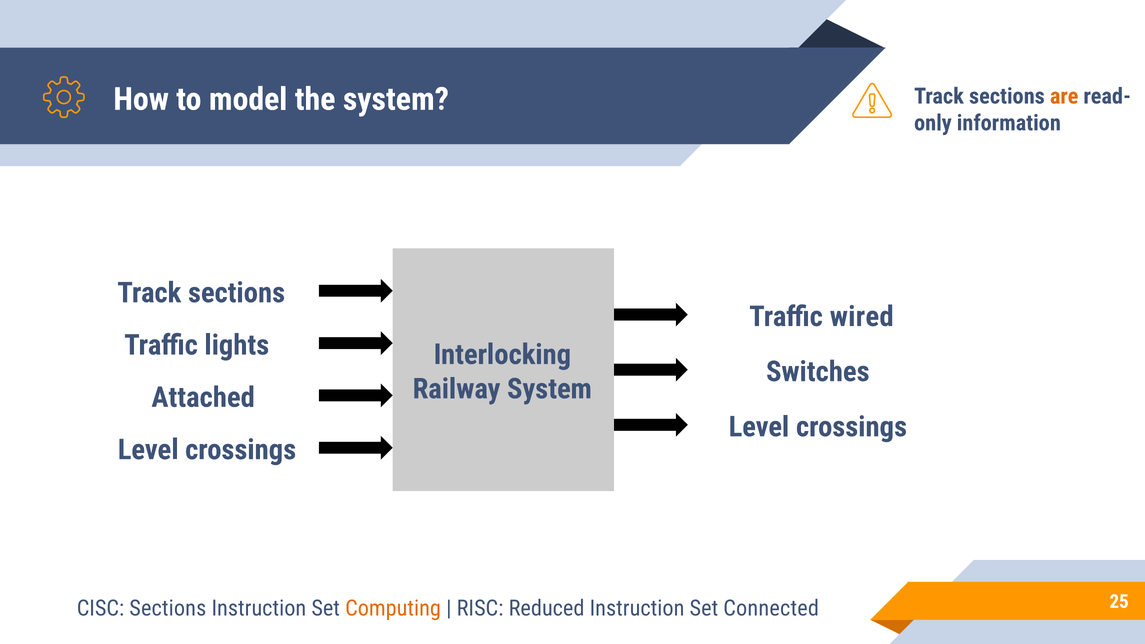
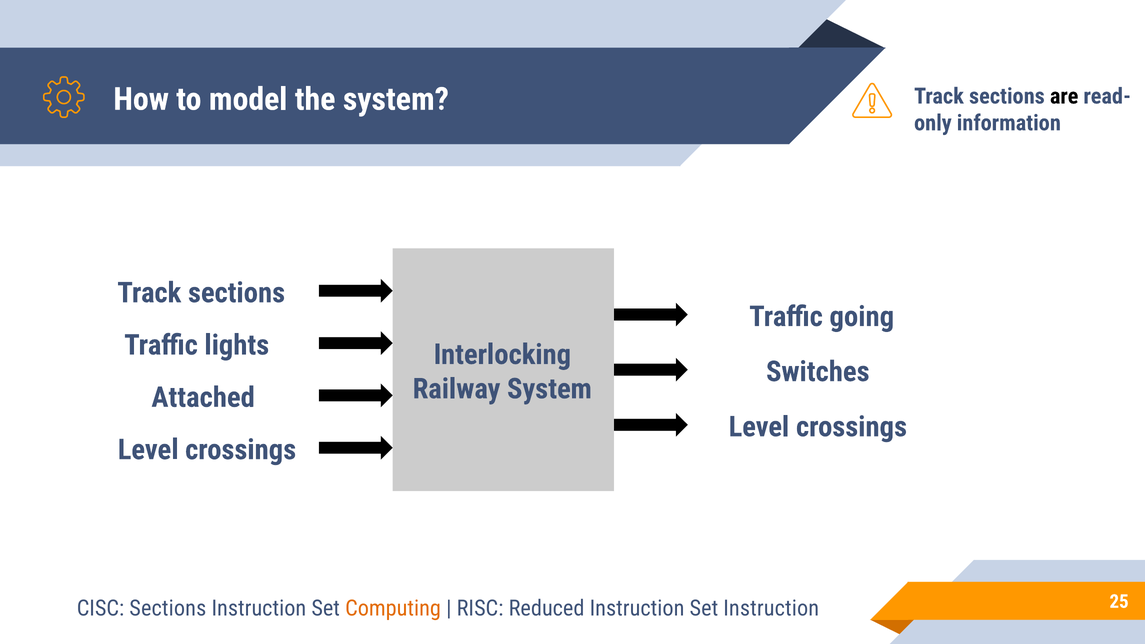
are colour: orange -> black (1064, 96)
wired: wired -> going (862, 317)
Set Connected: Connected -> Instruction (771, 609)
